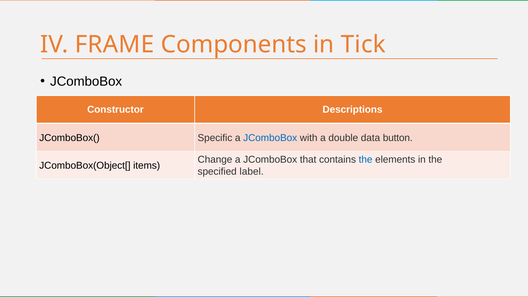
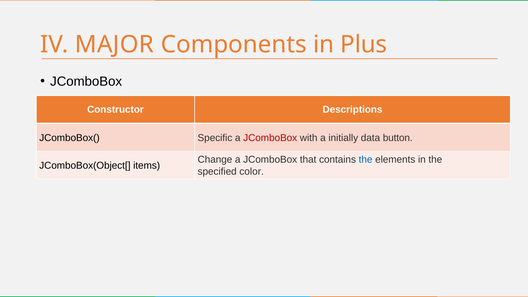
FRAME: FRAME -> MAJOR (114, 44)
Tick: Tick -> Plus (364, 44)
JComboBox colour: blue -> red (270, 138)
double: double -> initially (343, 138)
label: label -> color (252, 171)
